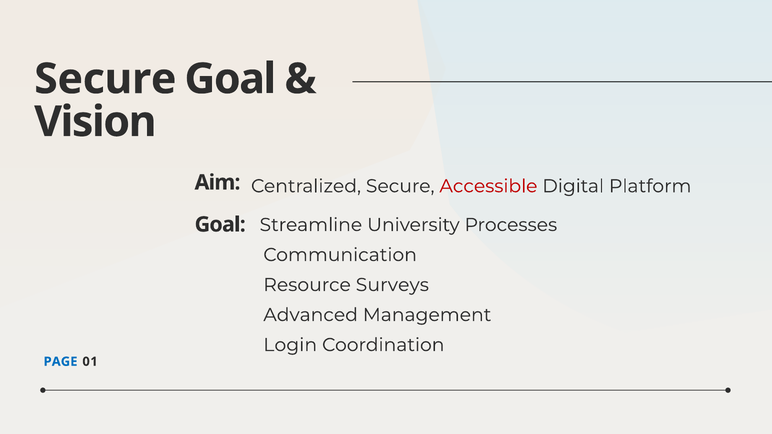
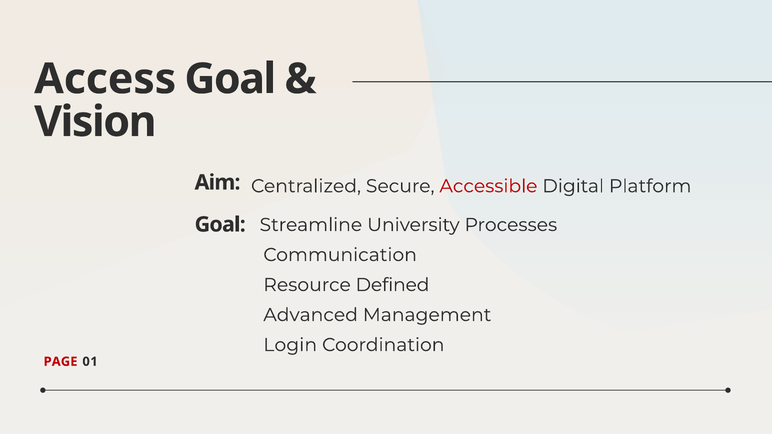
Secure: Secure -> Access (105, 79)
Surveys: Surveys -> Defined (392, 285)
PAGE colour: blue -> red (61, 362)
